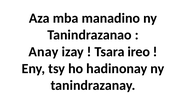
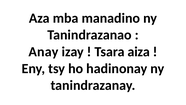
ireo: ireo -> aiza (139, 52)
